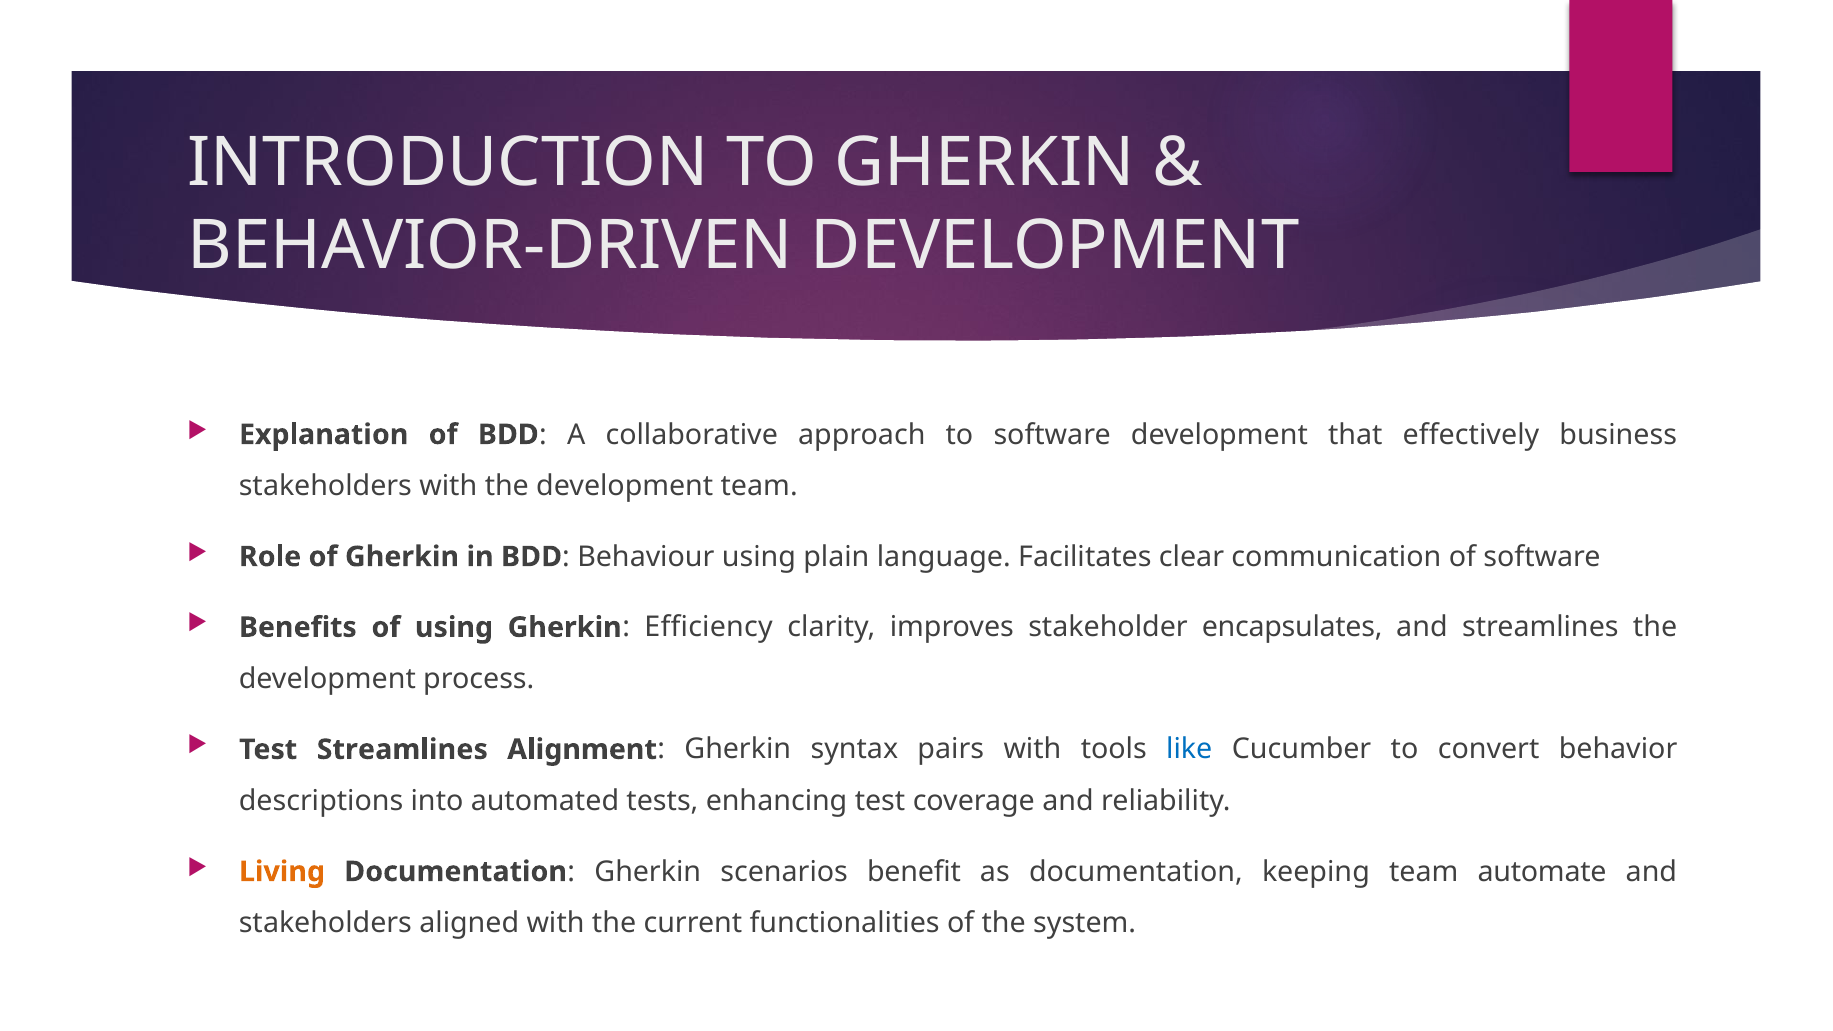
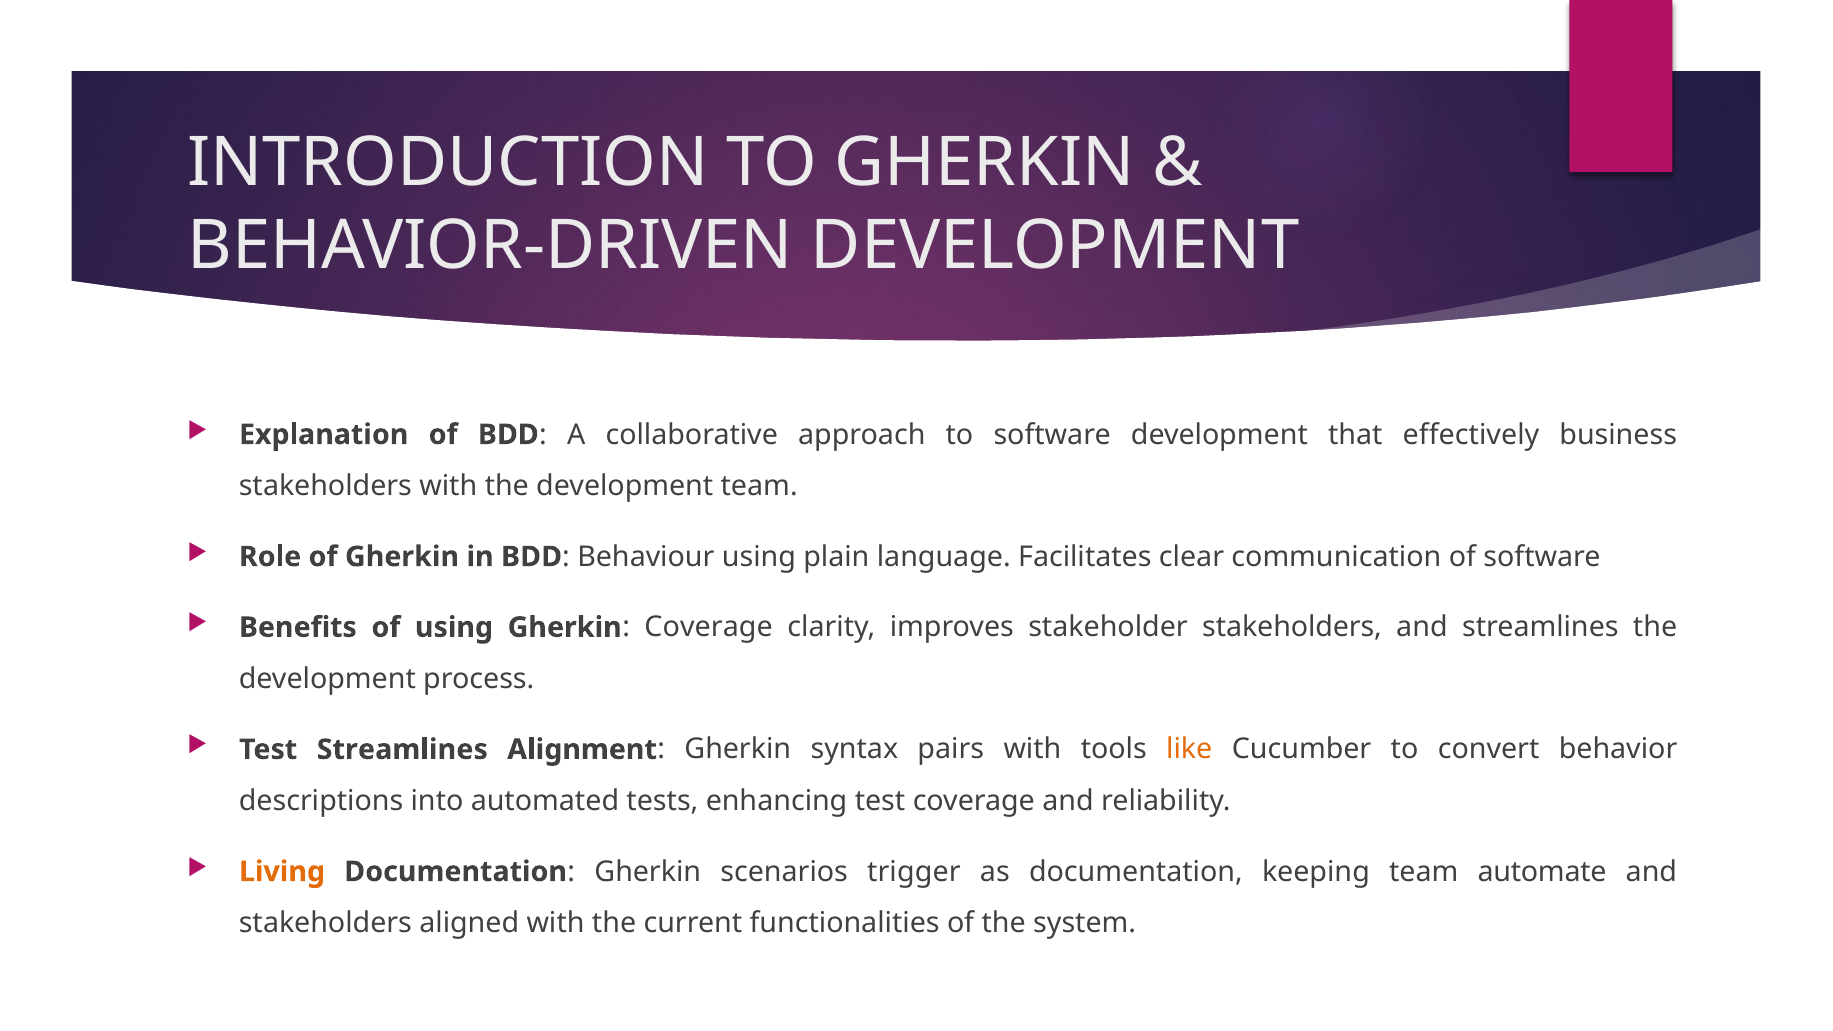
Gherkin Efficiency: Efficiency -> Coverage (709, 627)
stakeholder encapsulates: encapsulates -> stakeholders (1292, 627)
like colour: blue -> orange (1189, 750)
benefit: benefit -> trigger (914, 872)
